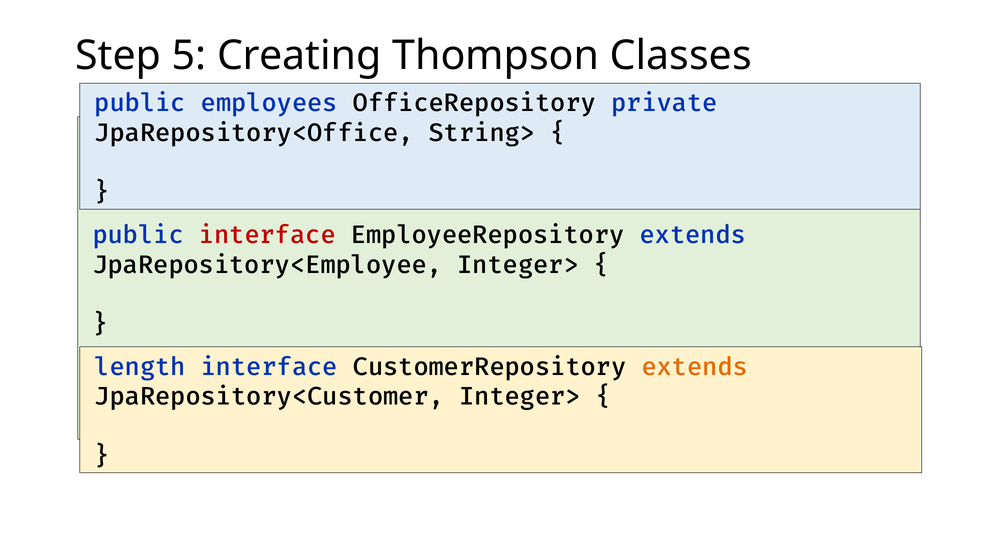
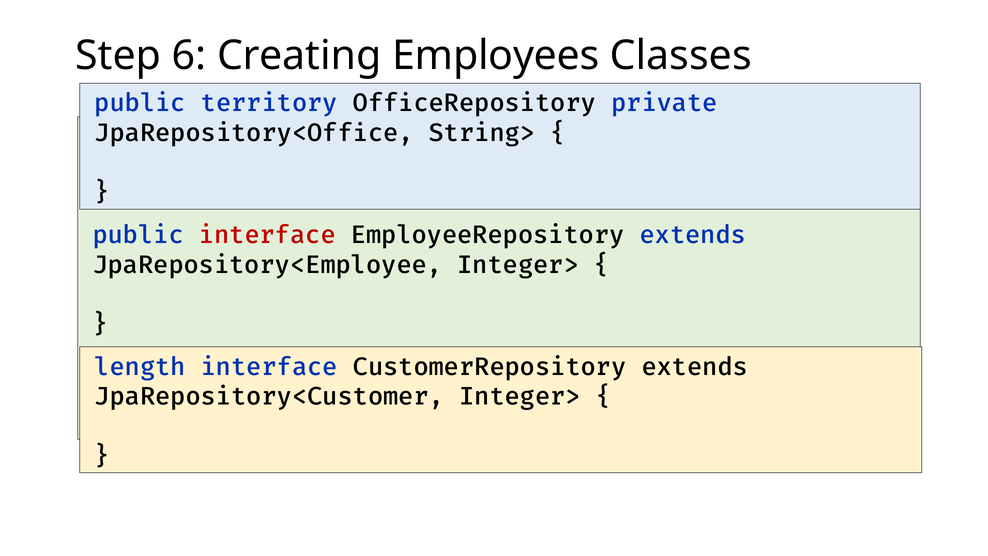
5: 5 -> 6 (189, 55)
Thompson: Thompson -> Employees (496, 55)
employees: employees -> territory (269, 103)
extends colour: orange -> black (695, 367)
